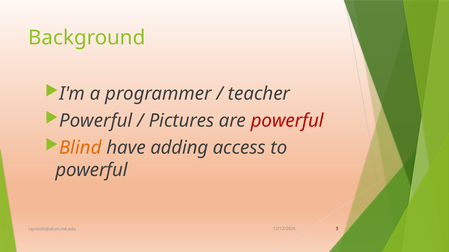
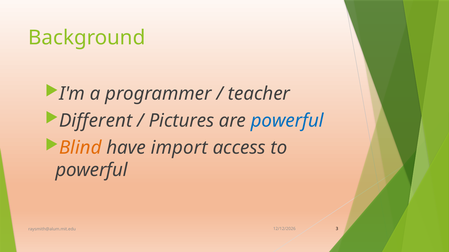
Powerful: Powerful -> Different (96, 121)
powerful colour: red -> blue (287, 121)
adding: adding -> import (179, 148)
